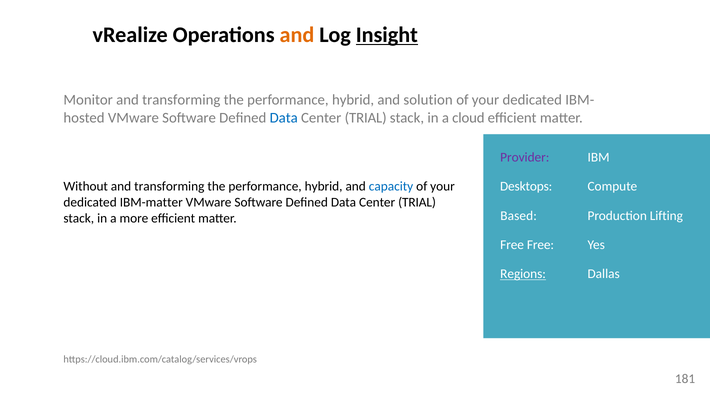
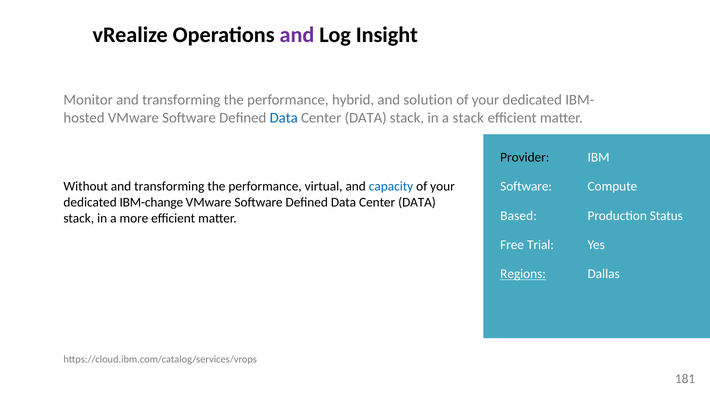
and colour: orange -> purple (297, 35)
Insight underline: present -> none (387, 35)
TRIAL: TRIAL -> DATA (366, 118)
a cloud: cloud -> stack (468, 118)
Provider colour: purple -> black (525, 157)
hybrid: hybrid -> virtual (324, 186)
Desktops: Desktops -> Software (526, 186)
IBM-matter: IBM-matter -> IBM-change (151, 202)
TRIAL: TRIAL -> DATA (417, 202)
Lifting: Lifting -> Status (666, 215)
Free Free: Free -> Trial (540, 244)
